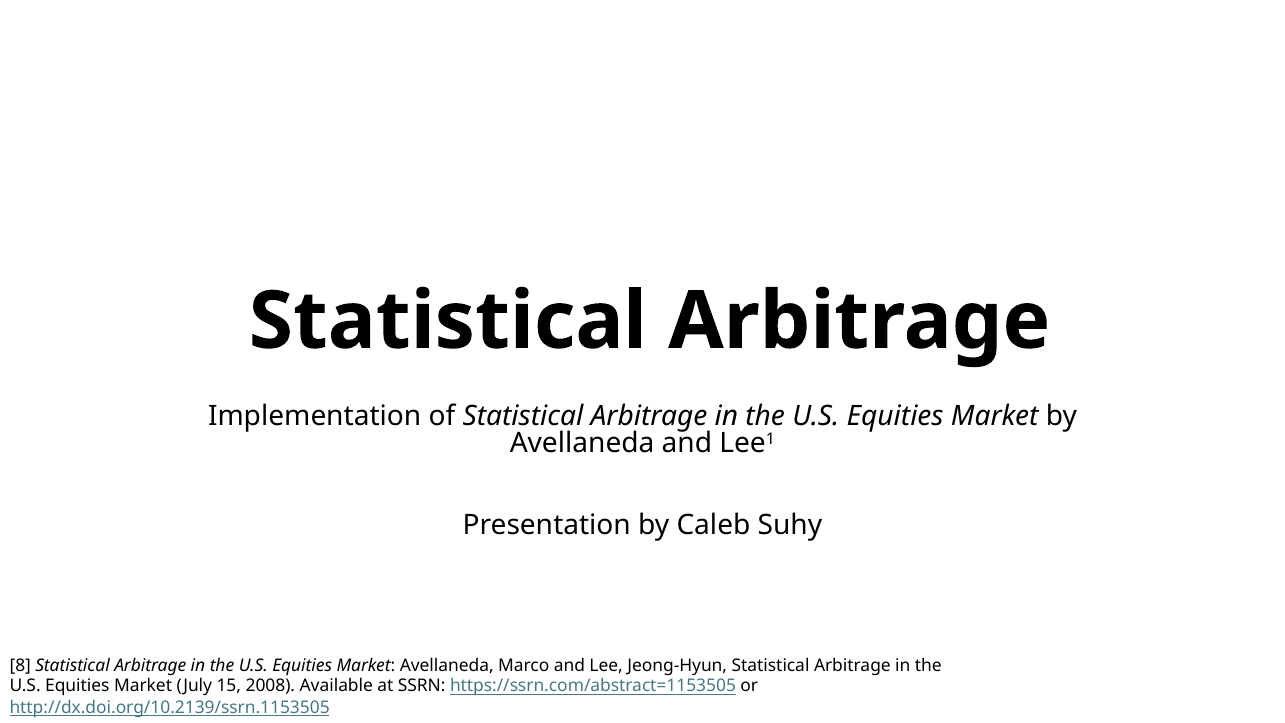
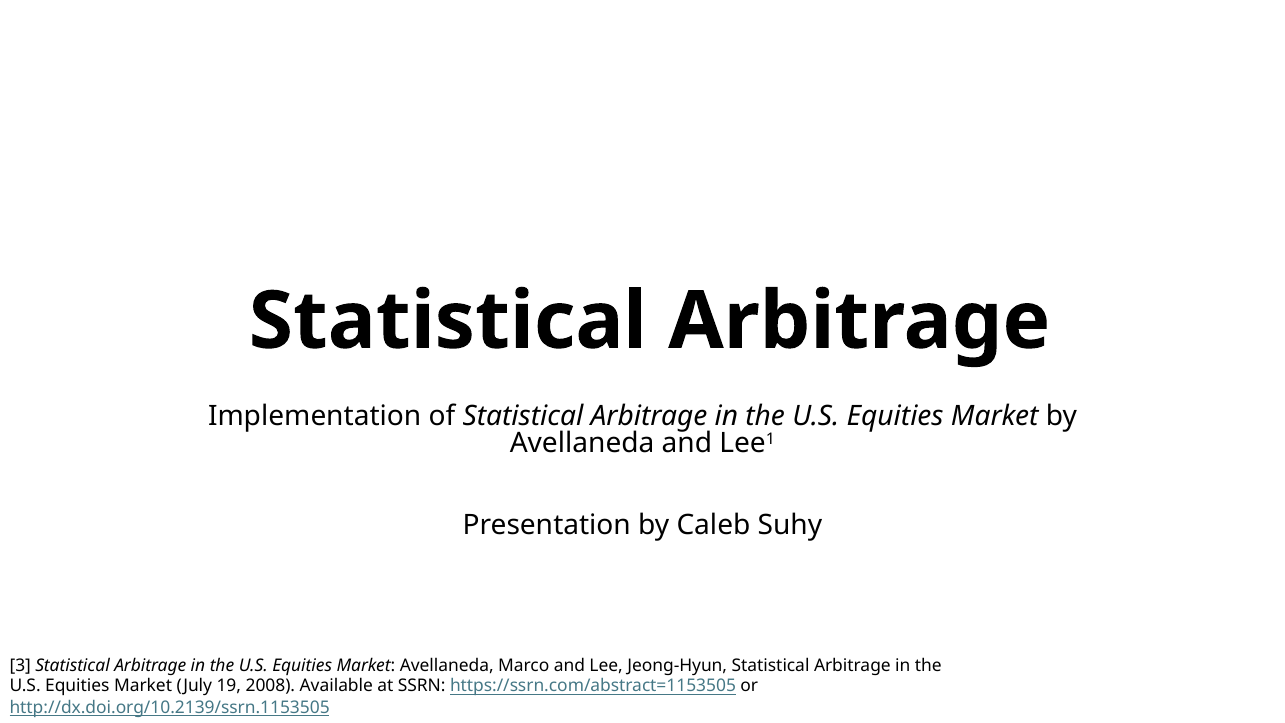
8: 8 -> 3 (20, 665)
15: 15 -> 19 (229, 686)
